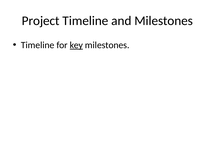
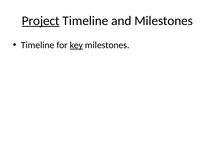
Project underline: none -> present (41, 21)
